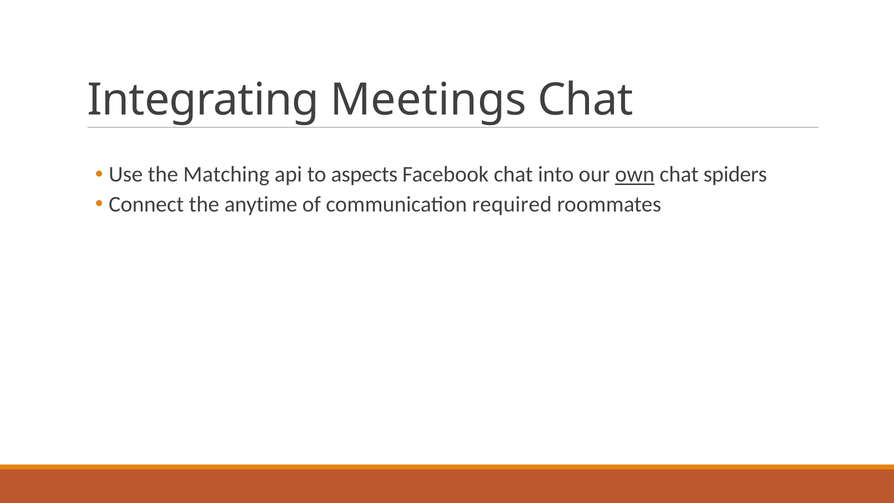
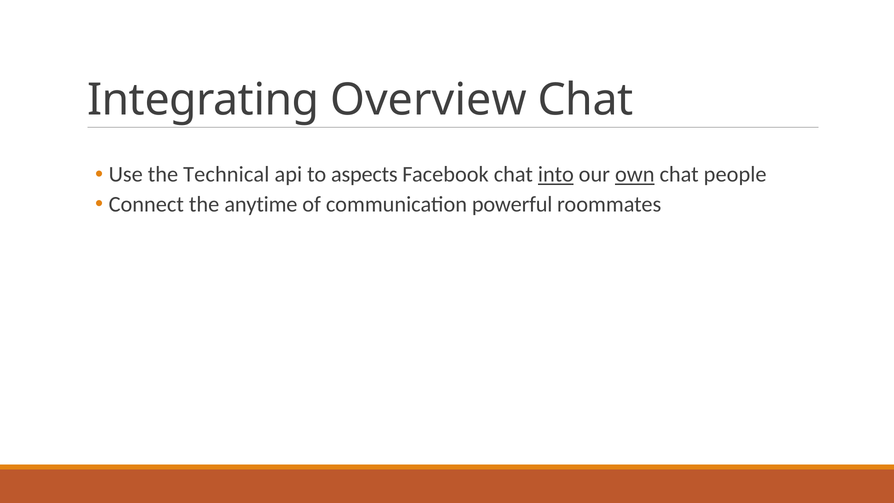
Meetings: Meetings -> Overview (428, 100)
Matching: Matching -> Technical (226, 175)
into underline: none -> present (556, 175)
spiders: spiders -> people (735, 175)
required: required -> powerful (512, 204)
